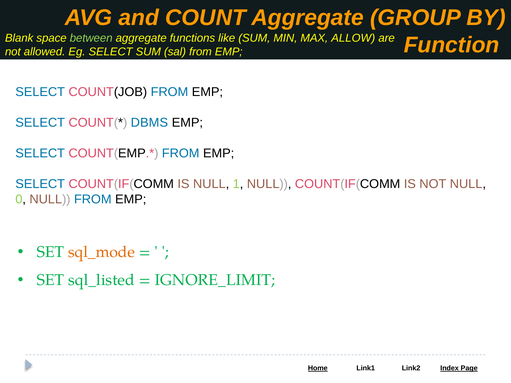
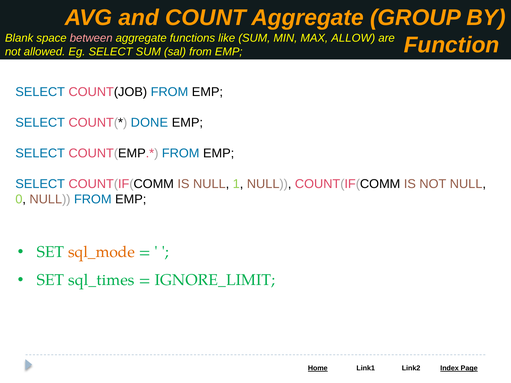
between colour: light green -> pink (91, 38)
DBMS: DBMS -> DONE (149, 123)
sql_listed: sql_listed -> sql_times (101, 280)
